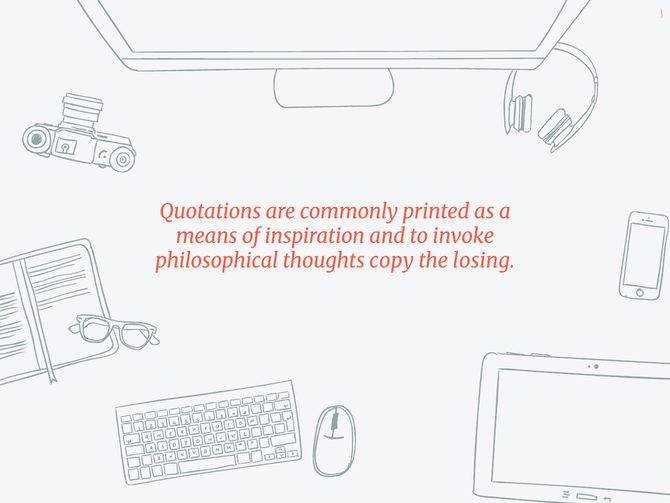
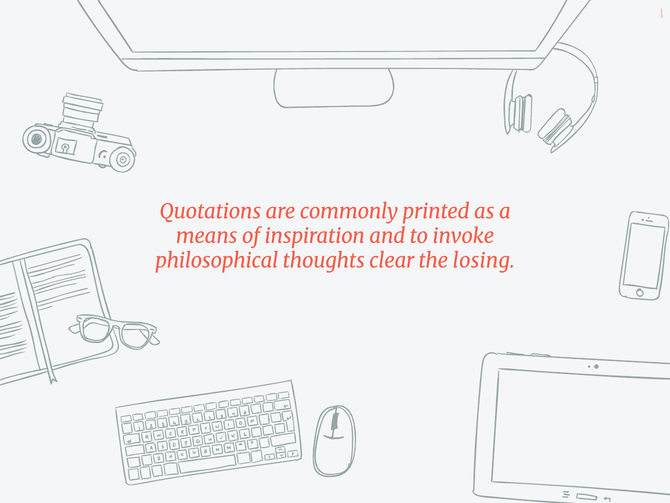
copy: copy -> clear (392, 260)
